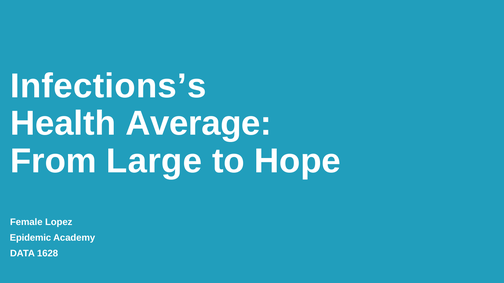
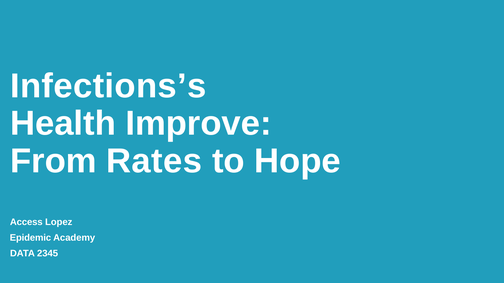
Average: Average -> Improve (199, 124)
Large: Large -> Rates (154, 161)
Female: Female -> Access (26, 222)
1628: 1628 -> 2345 (48, 254)
